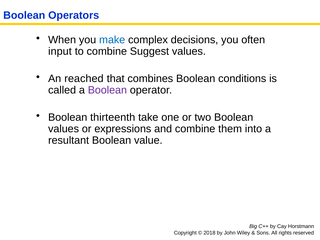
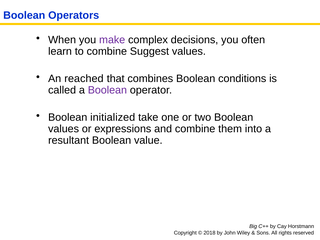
make colour: blue -> purple (112, 40)
input: input -> learn (60, 51)
thirteenth: thirteenth -> initialized (113, 117)
